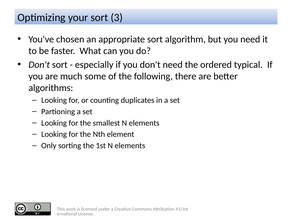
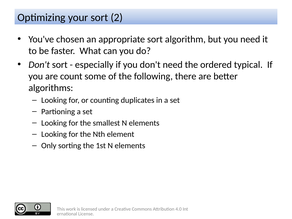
3: 3 -> 2 (117, 18)
much: much -> count (71, 76)
